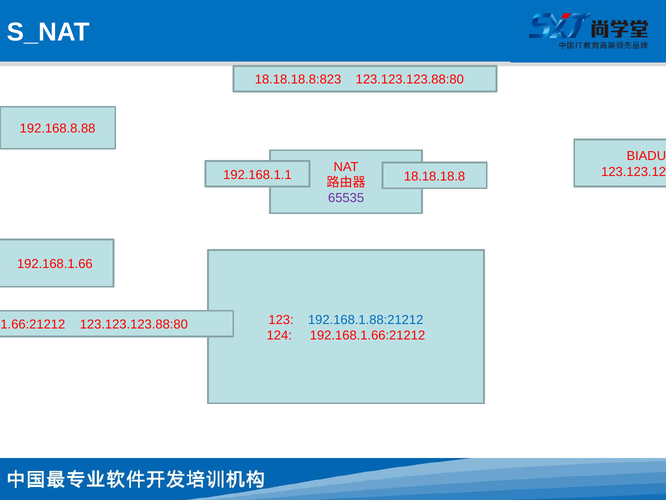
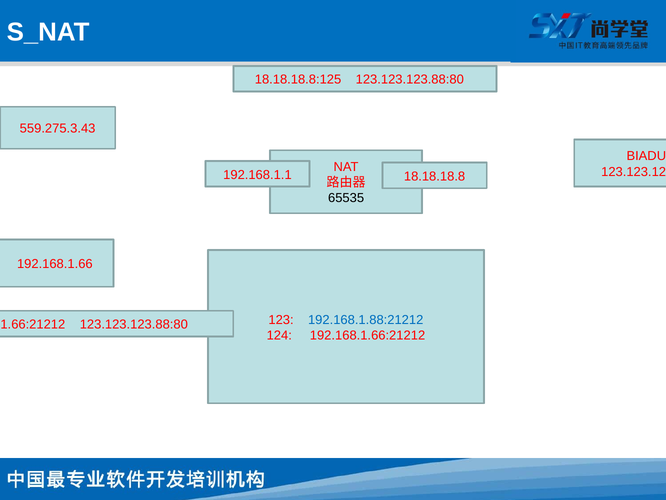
18.18.18.8:823: 18.18.18.8:823 -> 18.18.18.8:125 (298, 80)
192.168.8.88: 192.168.8.88 -> 559.275.3.43 (58, 129)
65535 colour: purple -> black (346, 198)
